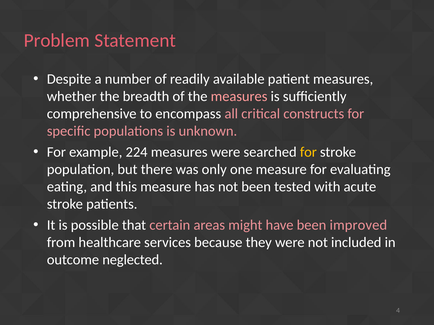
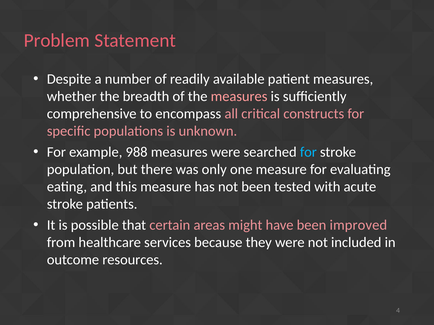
224: 224 -> 988 (137, 152)
for colour: yellow -> light blue (308, 152)
neglected: neglected -> resources (133, 260)
